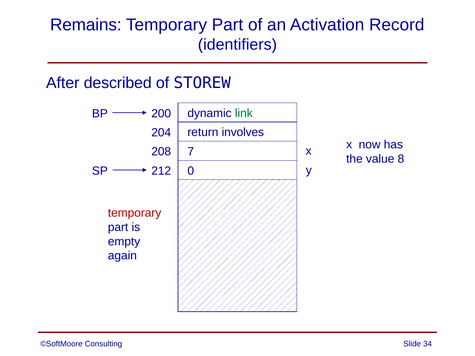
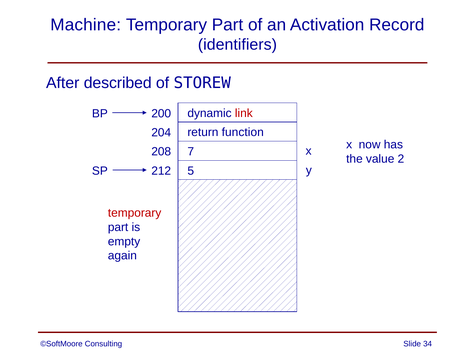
Remains: Remains -> Machine (86, 25)
link colour: green -> red (244, 113)
involves: involves -> function (243, 132)
8: 8 -> 2 (401, 159)
0: 0 -> 5 (191, 171)
